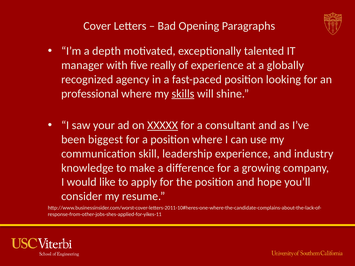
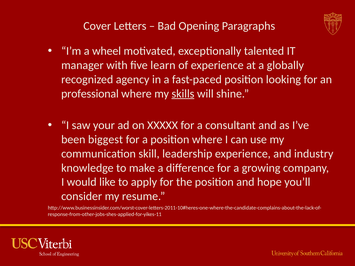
depth: depth -> wheel (107, 51)
really: really -> learn (163, 65)
XXXXX underline: present -> none (163, 125)
